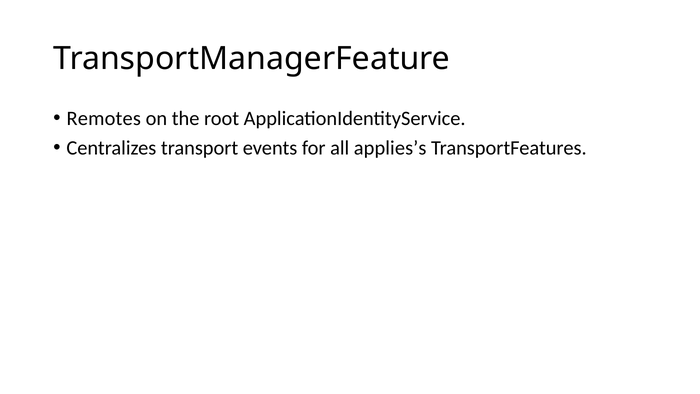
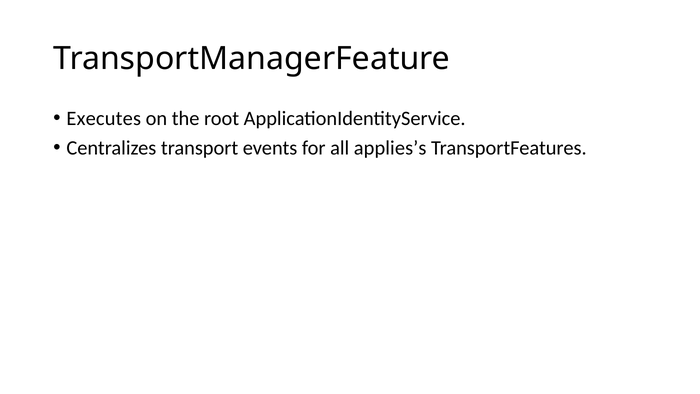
Remotes: Remotes -> Executes (104, 118)
